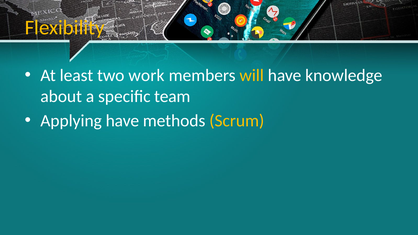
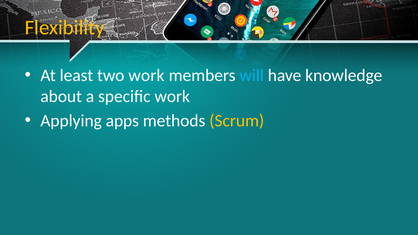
will colour: yellow -> light blue (252, 75)
specific team: team -> work (172, 96)
Applying have: have -> apps (122, 121)
